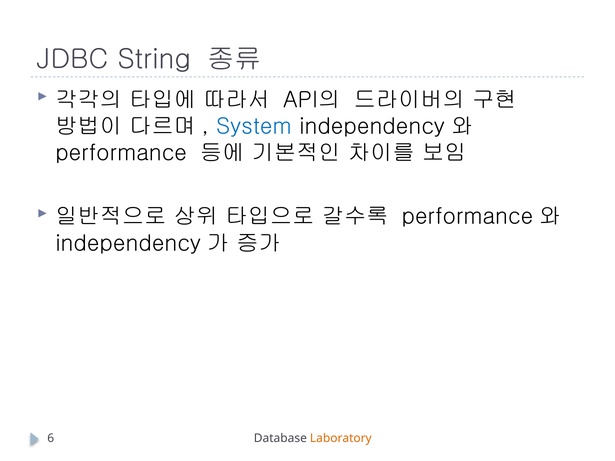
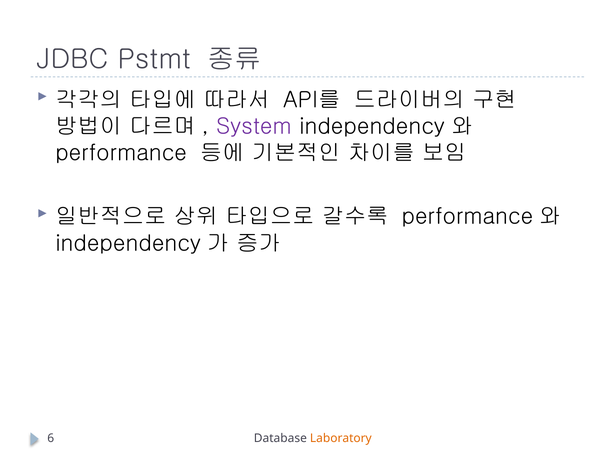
String: String -> Pstmt (154, 59)
API의: API의 -> API를 (312, 100)
System colour: blue -> purple (254, 127)
